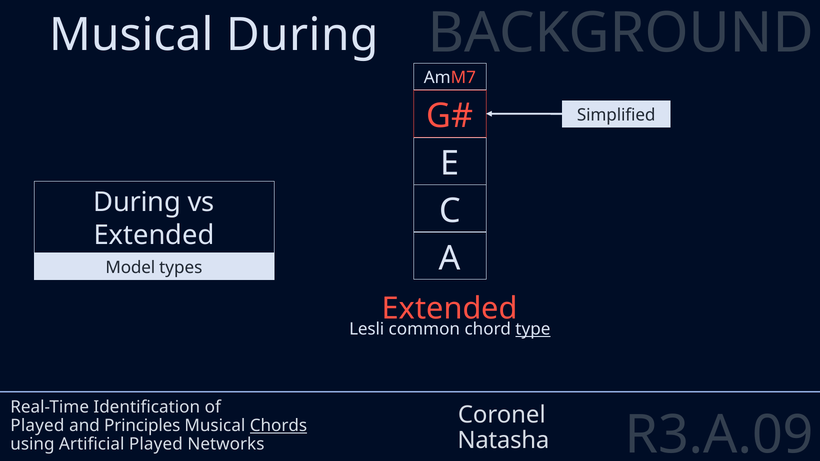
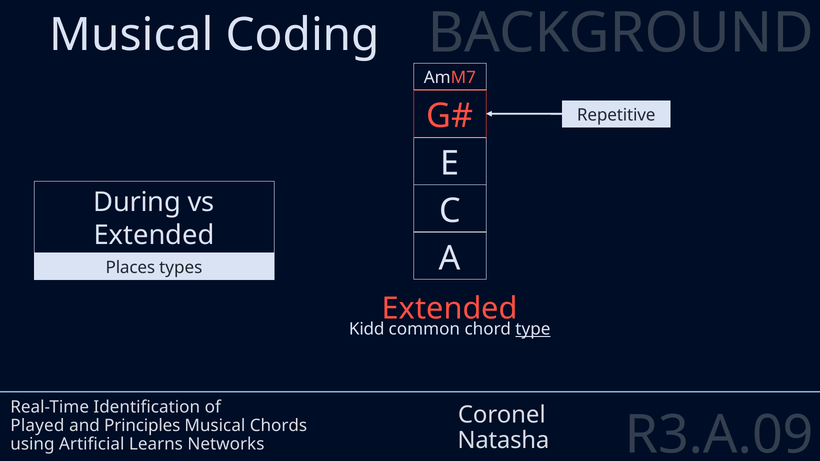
Musical During: During -> Coding (303, 35)
Simplified: Simplified -> Repetitive (616, 115)
Model: Model -> Places (130, 268)
Lesli: Lesli -> Kidd (367, 329)
Chords underline: present -> none (278, 426)
Artificial Played: Played -> Learns (156, 444)
